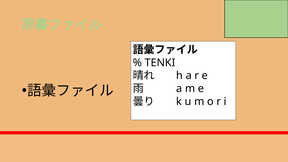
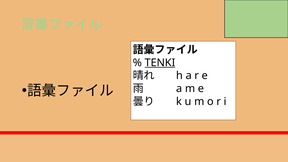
TENKI underline: none -> present (160, 63)
